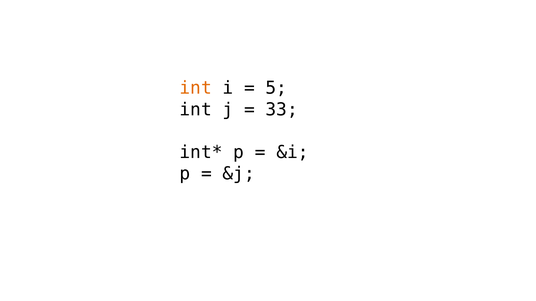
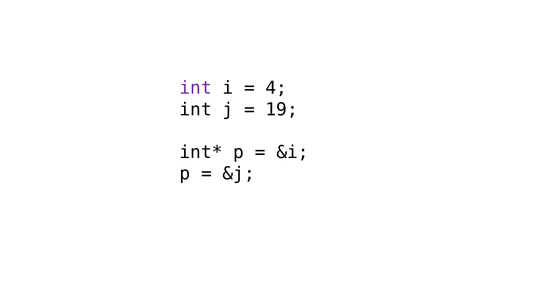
int colour: orange -> purple (196, 88)
5: 5 -> 4 (276, 88)
33: 33 -> 19 (282, 110)
